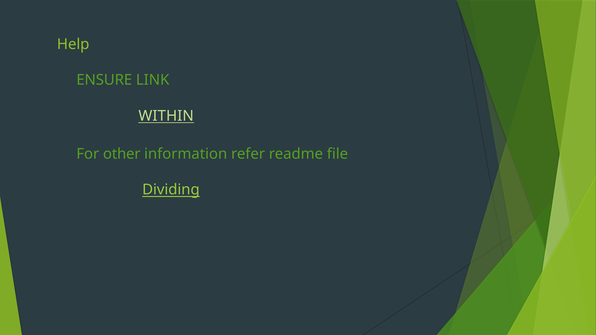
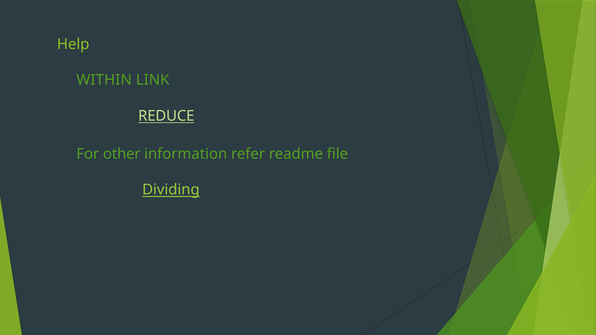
ENSURE: ENSURE -> WITHIN (104, 80)
WITHIN: WITHIN -> REDUCE (166, 116)
